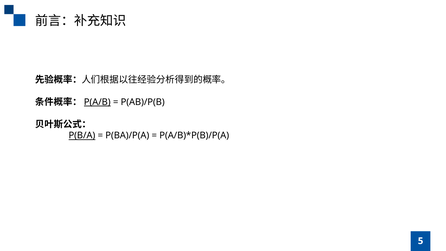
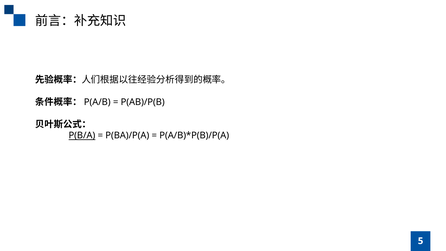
P(A/B underline: present -> none (97, 102)
